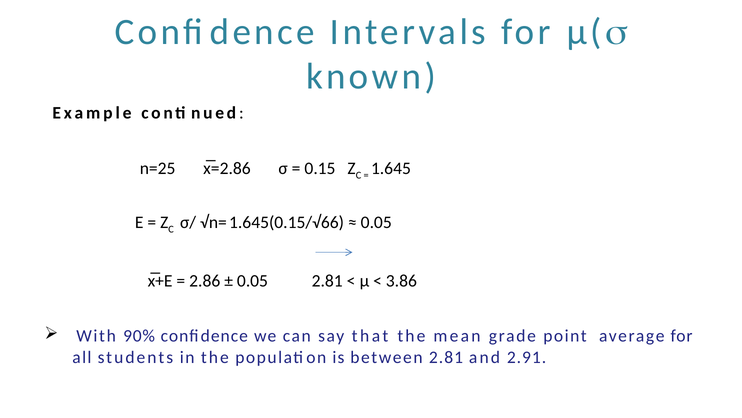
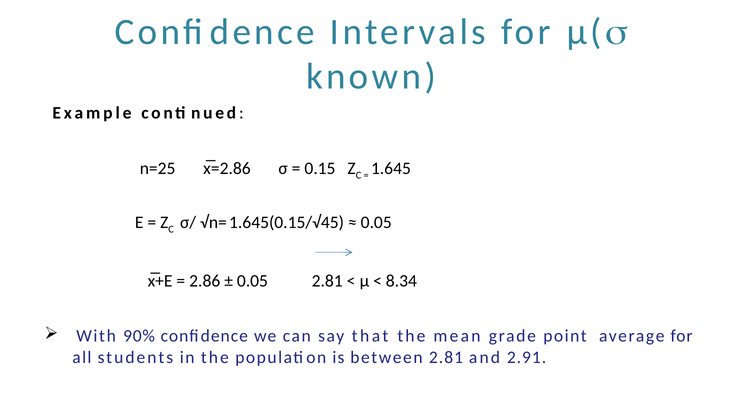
1.645(0.15/√66: 1.645(0.15/√66 -> 1.645(0.15/√45 (287, 222)
3.86: 3.86 -> 8.34 (401, 280)
